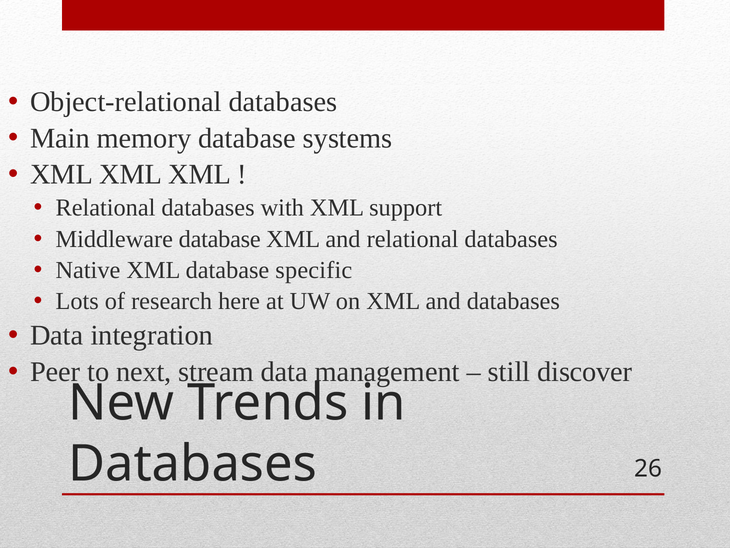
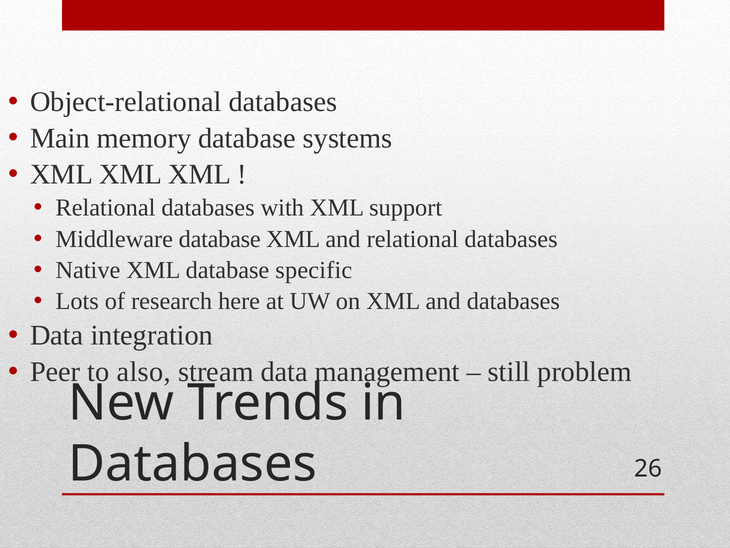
next: next -> also (144, 372)
discover: discover -> problem (585, 372)
